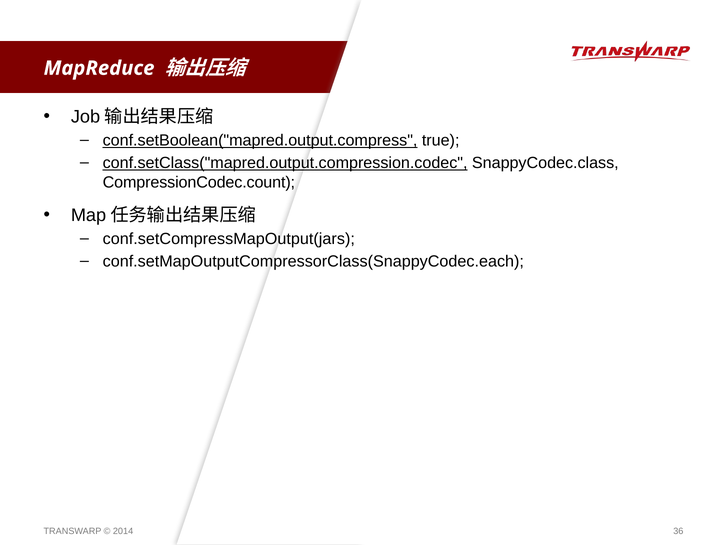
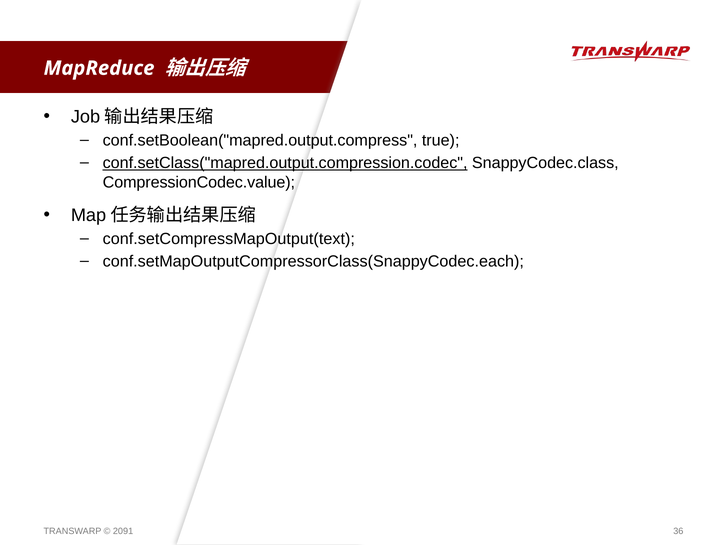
conf.setBoolean("mapred.output.compress underline: present -> none (260, 140)
CompressionCodec.count: CompressionCodec.count -> CompressionCodec.value (199, 182)
conf.setCompressMapOutput(jars: conf.setCompressMapOutput(jars -> conf.setCompressMapOutput(text (229, 239)
2014: 2014 -> 2091 (123, 531)
